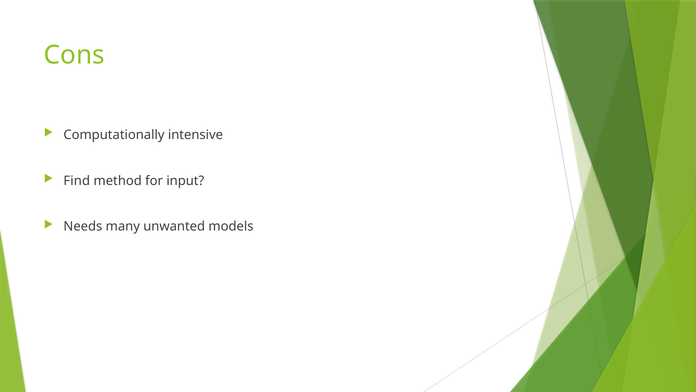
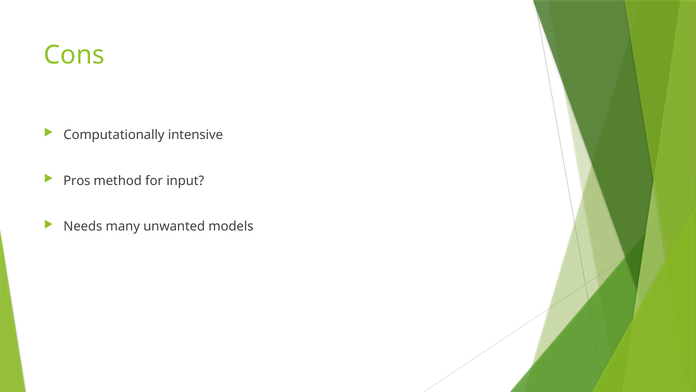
Find: Find -> Pros (77, 181)
